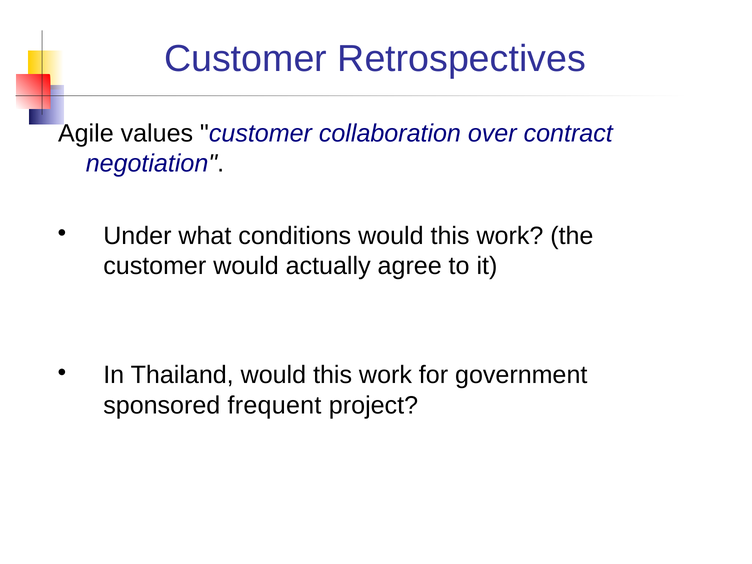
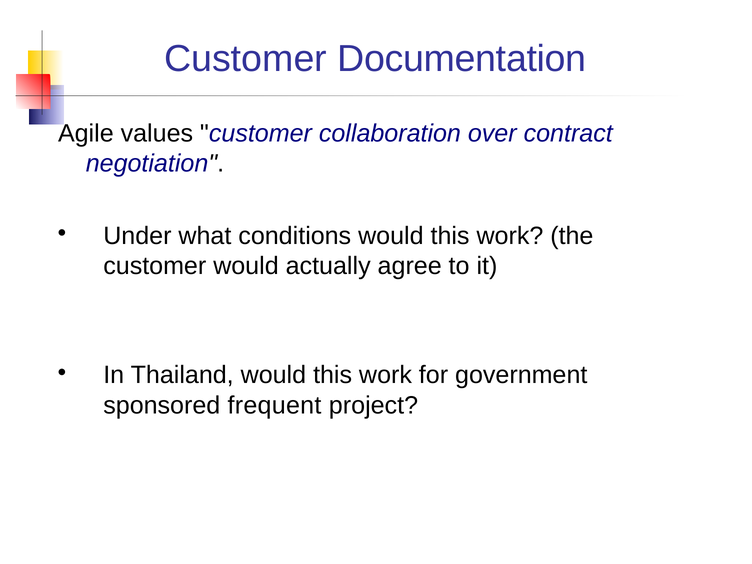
Retrospectives: Retrospectives -> Documentation (462, 59)
